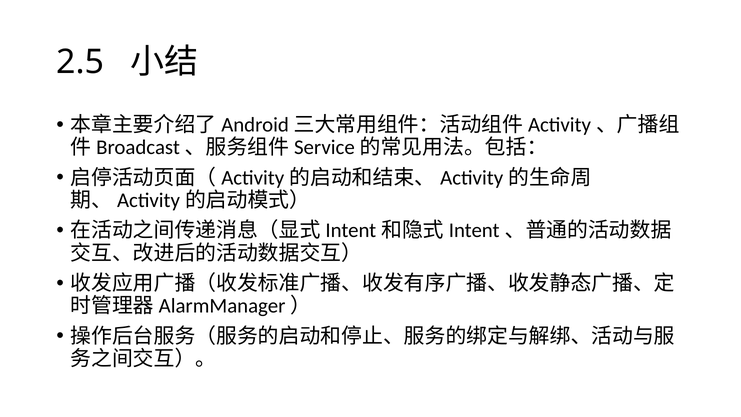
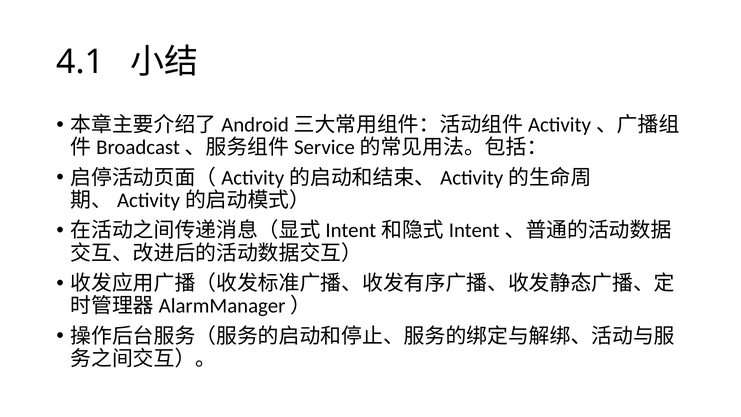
2.5: 2.5 -> 4.1 (80, 62)
